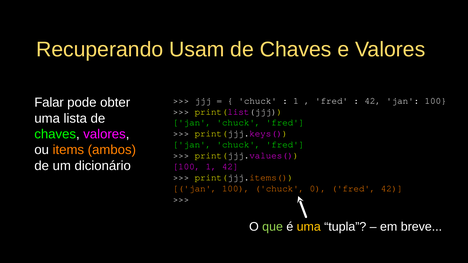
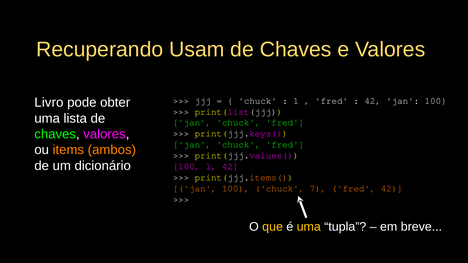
Falar: Falar -> Livro (49, 103)
0: 0 -> 7 (318, 189)
que colour: light green -> yellow (273, 227)
